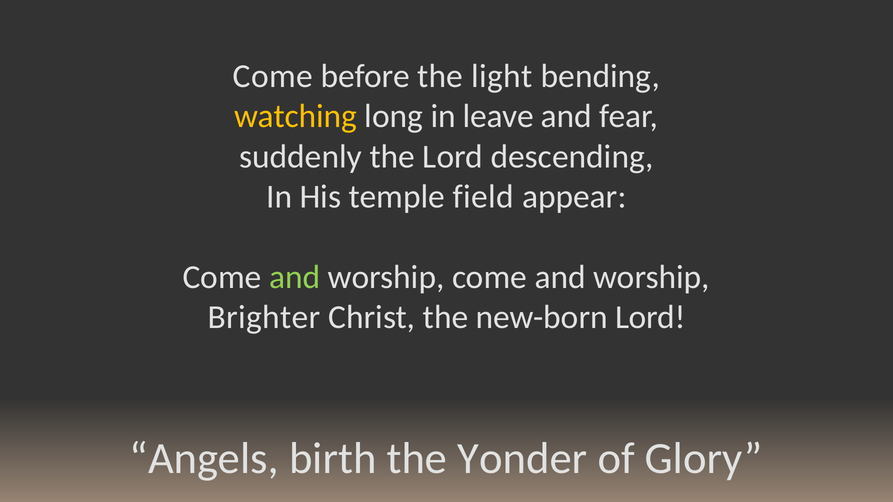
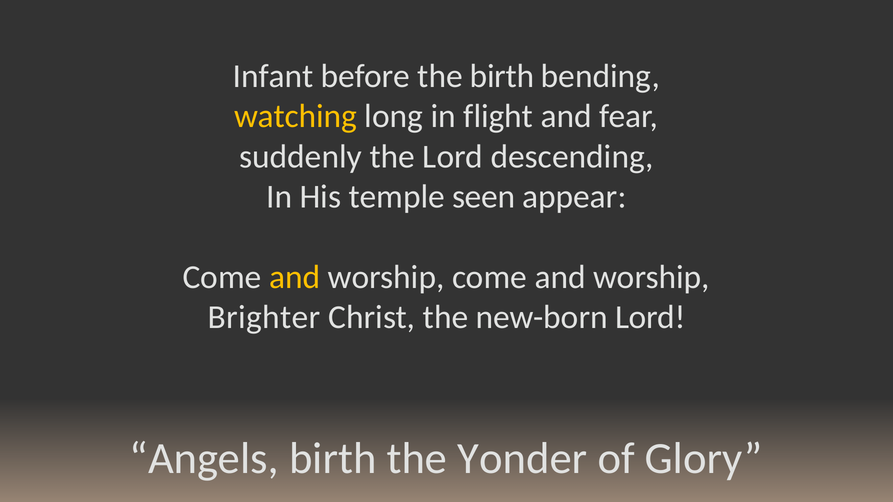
Come: Come -> Infant (273, 76)
the light: light -> birth (502, 76)
leave: leave -> flight (498, 116)
field: field -> seen (484, 197)
and colour: light green -> yellow (295, 277)
